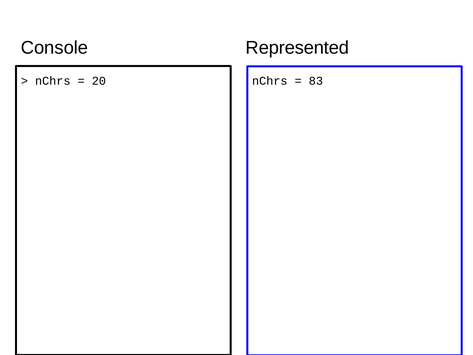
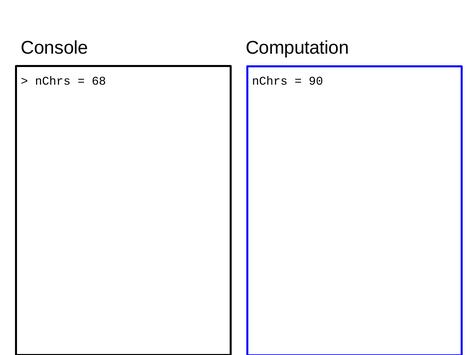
Represented: Represented -> Computation (297, 48)
20: 20 -> 68 (99, 81)
83: 83 -> 90 (316, 81)
